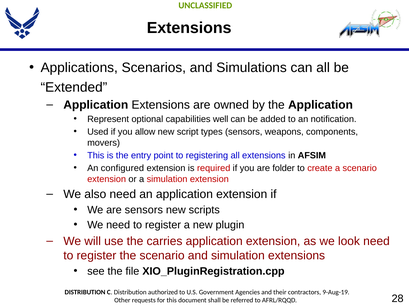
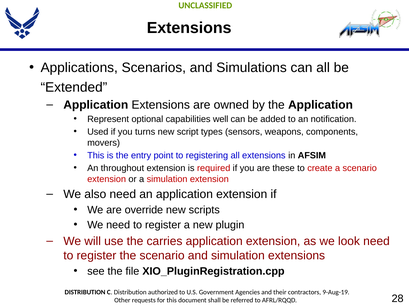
allow: allow -> turns (145, 132)
configured: configured -> throughout (122, 168)
folder: folder -> these (284, 168)
are sensors: sensors -> override (144, 210)
